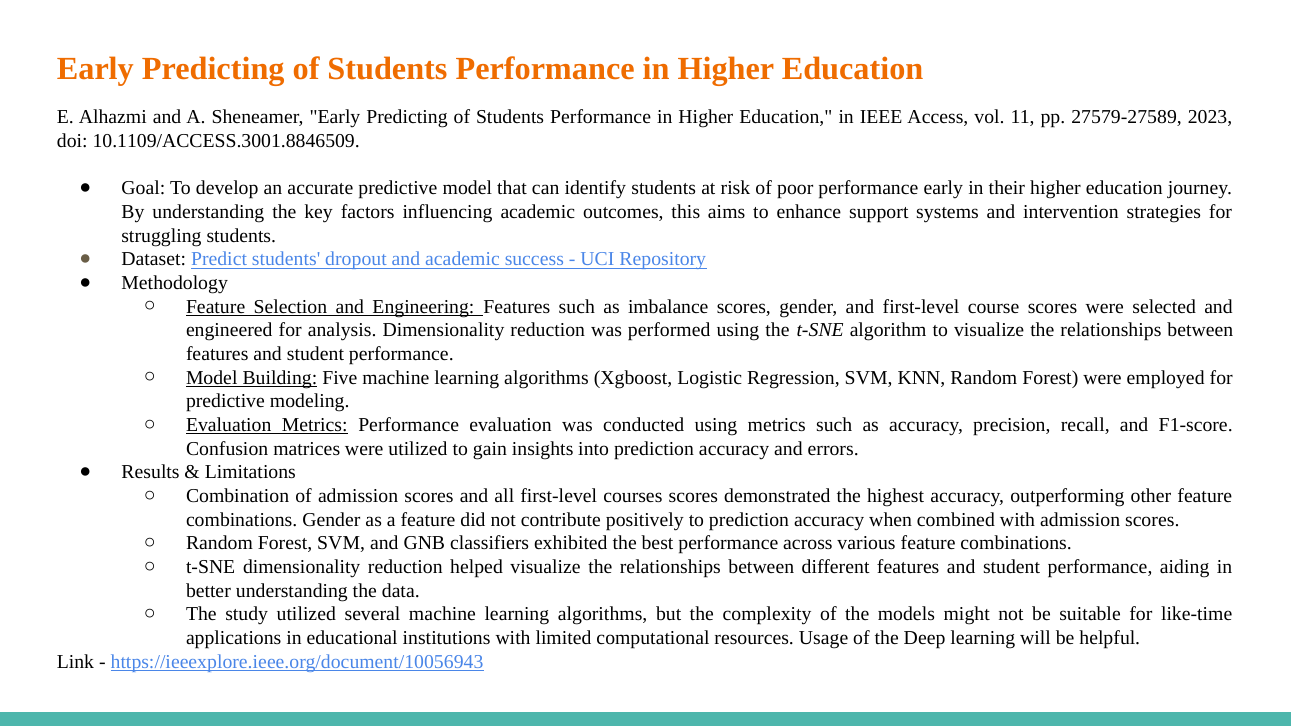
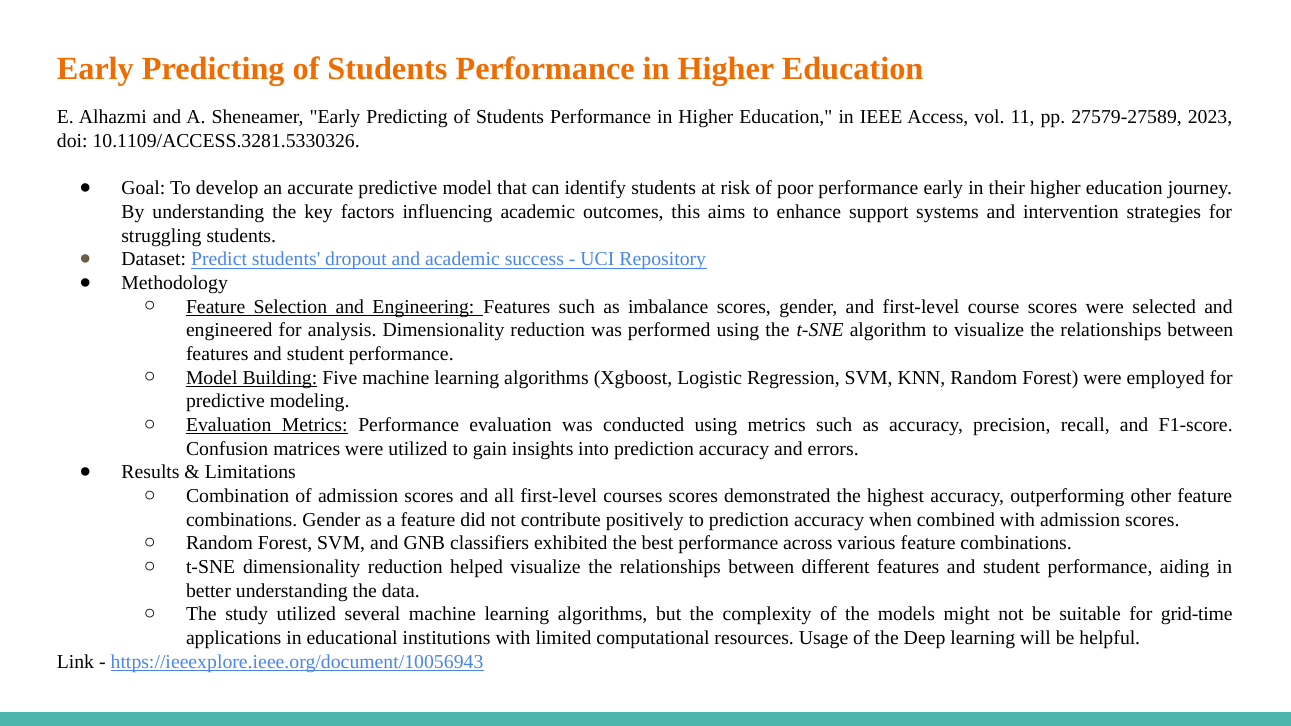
10.1109/ACCESS.3001.8846509: 10.1109/ACCESS.3001.8846509 -> 10.1109/ACCESS.3281.5330326 (226, 141)
like-time: like-time -> grid-time (1197, 615)
